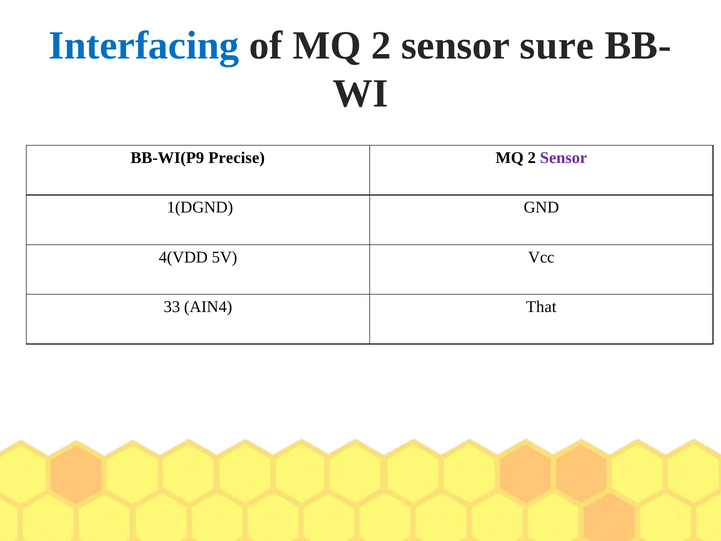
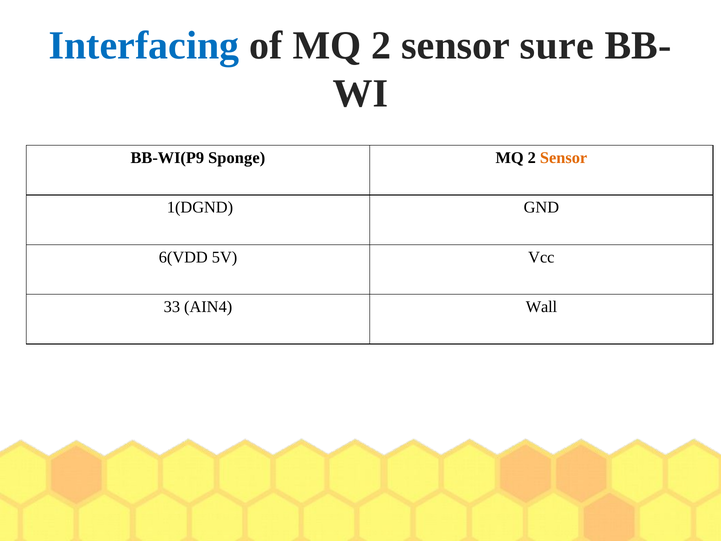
Precise: Precise -> Sponge (237, 158)
Sensor colour: purple -> orange (564, 158)
4(VDD: 4(VDD -> 6(VDD (183, 257)
That: That -> Wall (541, 307)
